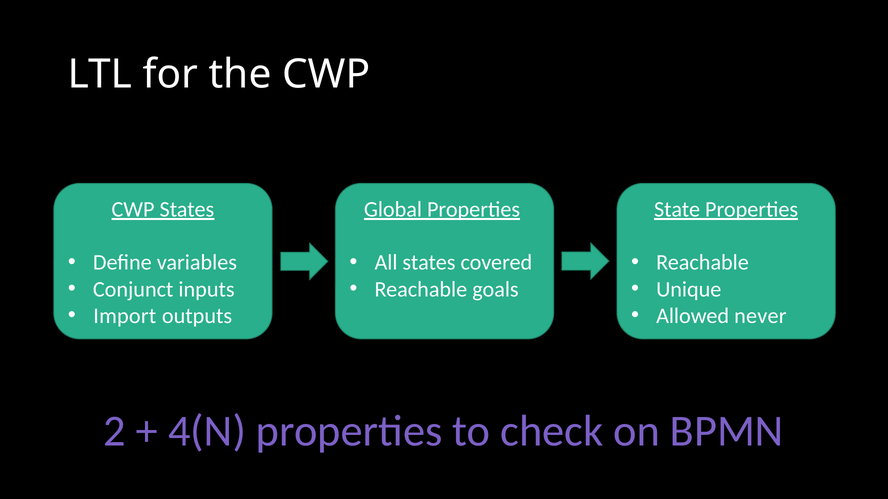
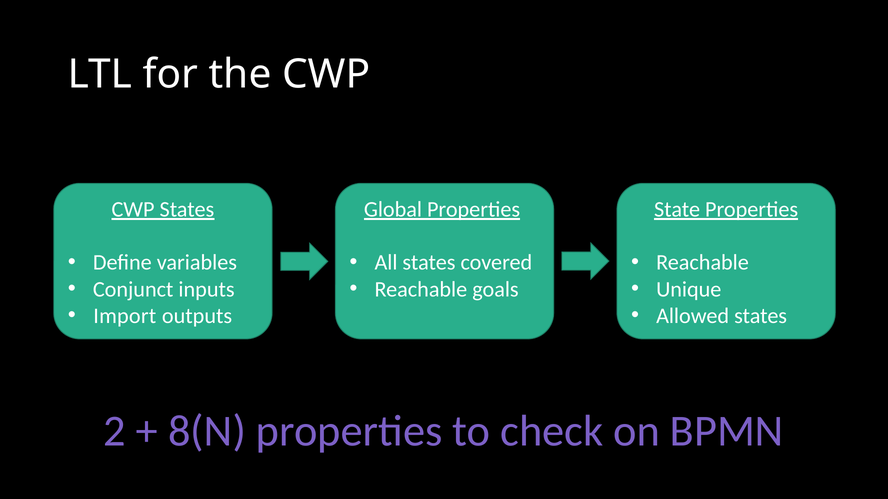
Allowed never: never -> states (761, 316)
4(N: 4(N -> 8(N (207, 432)
